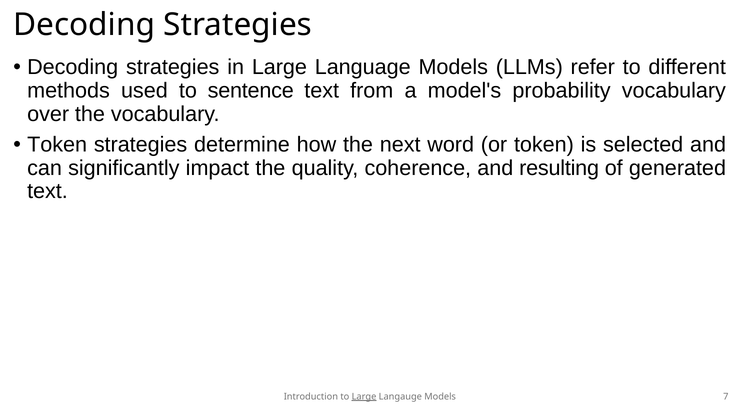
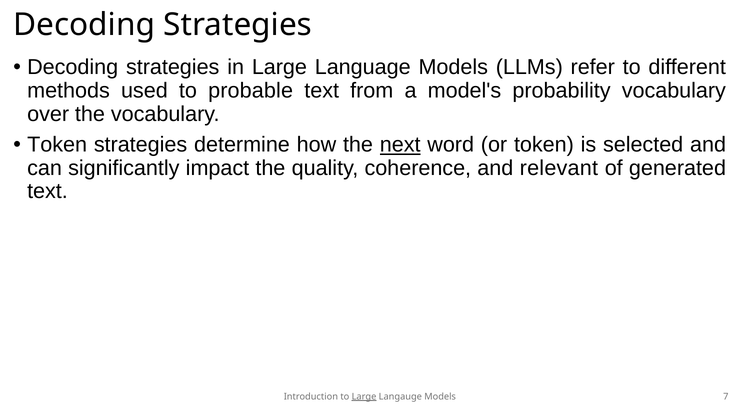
sentence: sentence -> probable (251, 91)
next underline: none -> present (400, 145)
resulting: resulting -> relevant (559, 168)
